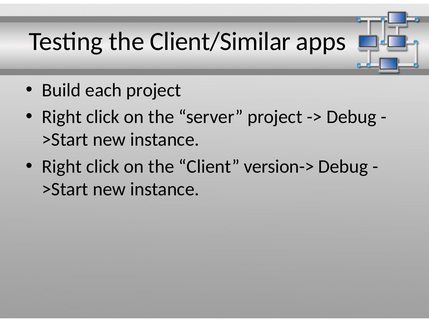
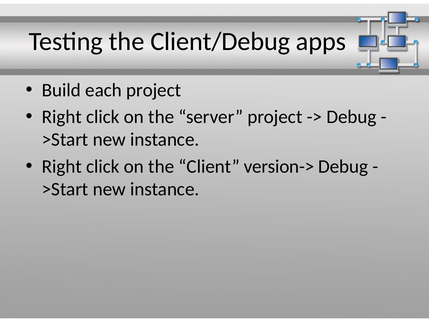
Client/Similar: Client/Similar -> Client/Debug (220, 42)
